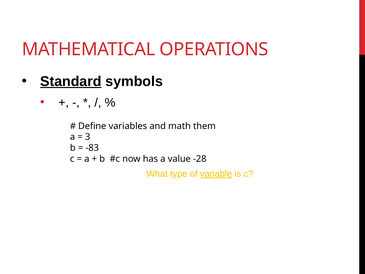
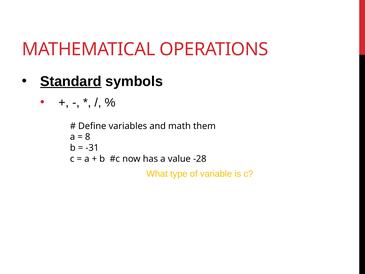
3: 3 -> 8 (88, 137)
-83: -83 -> -31 (92, 148)
variable underline: present -> none (216, 174)
